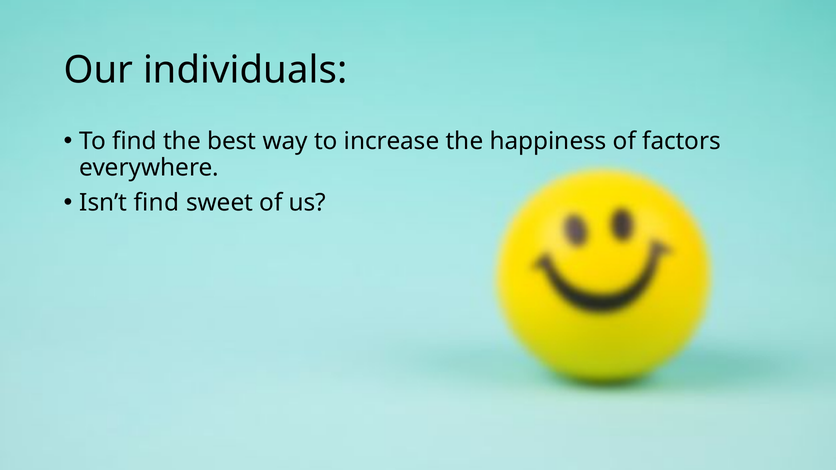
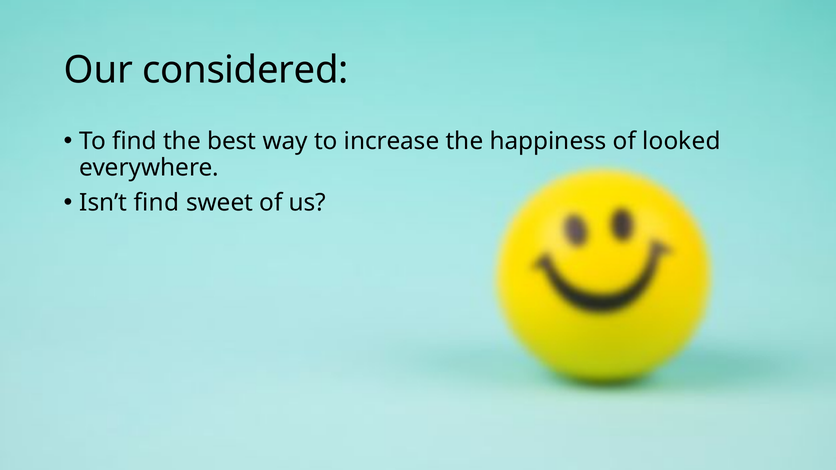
individuals: individuals -> considered (245, 70)
factors: factors -> looked (681, 141)
